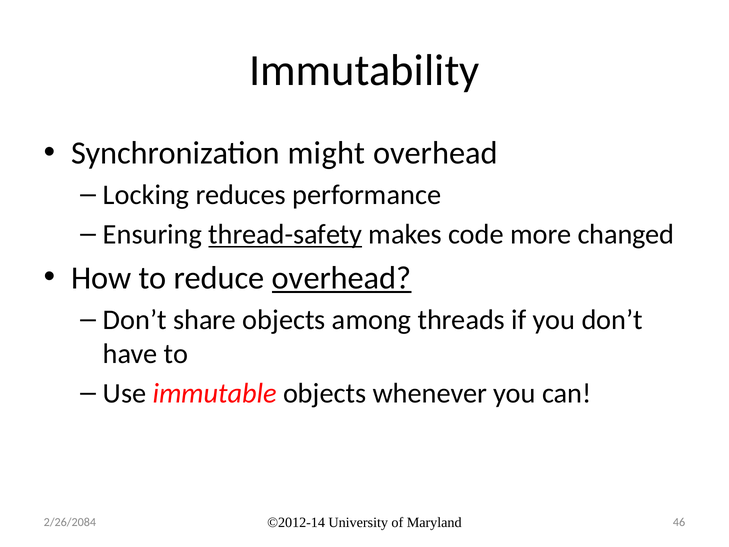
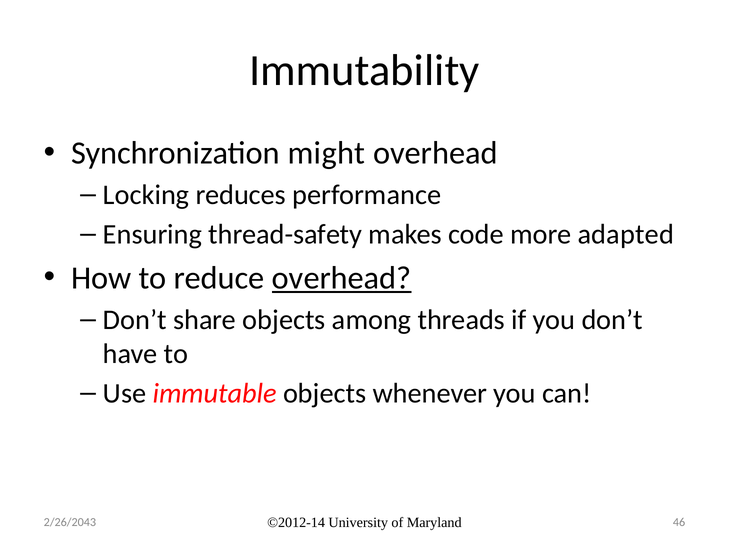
thread-safety underline: present -> none (285, 235)
changed: changed -> adapted (626, 235)
2/26/2084: 2/26/2084 -> 2/26/2043 (70, 522)
